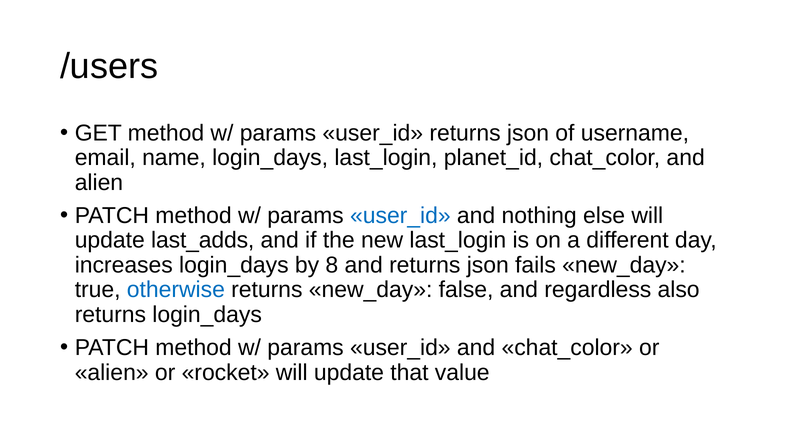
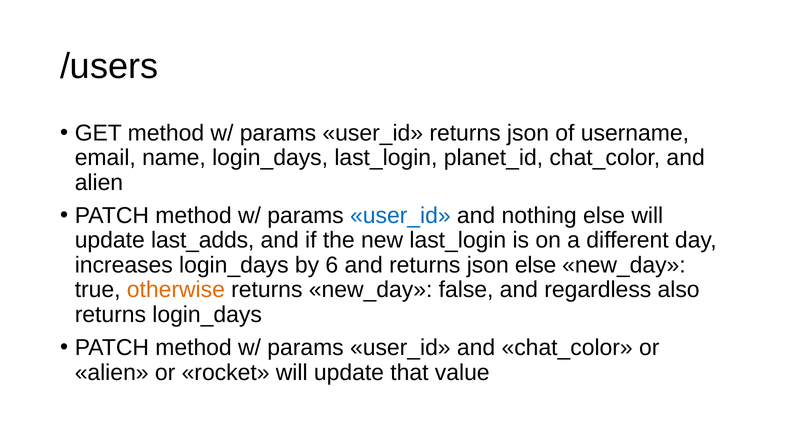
8: 8 -> 6 (332, 265)
json fails: fails -> else (536, 265)
otherwise colour: blue -> orange (176, 290)
